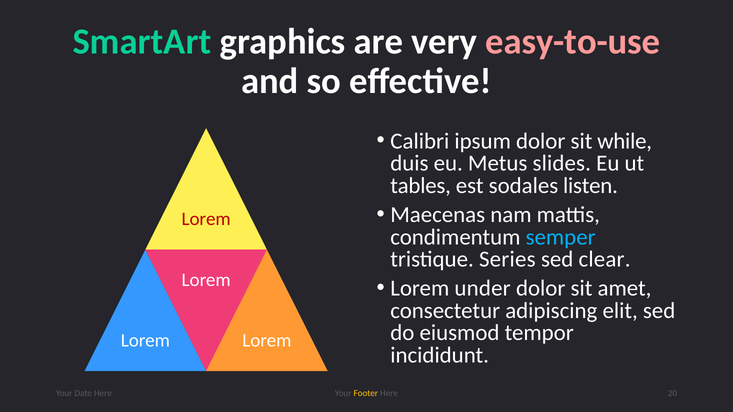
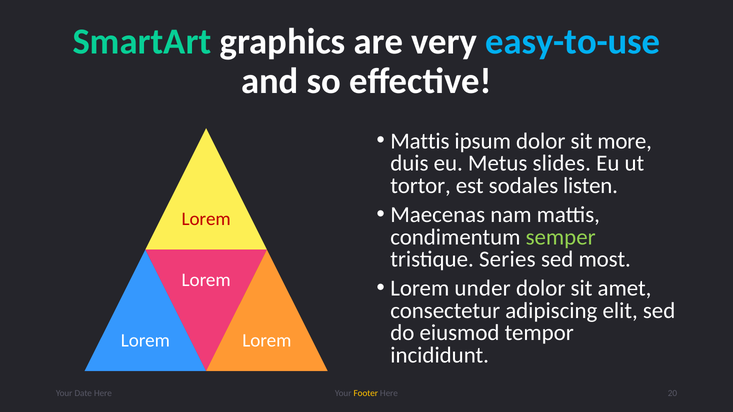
easy-to-use colour: pink -> light blue (573, 42)
Calibri: Calibri -> Mattis (420, 141)
while: while -> more (625, 141)
tables: tables -> tortor (421, 186)
semper colour: light blue -> light green (561, 237)
clear: clear -> most (605, 259)
